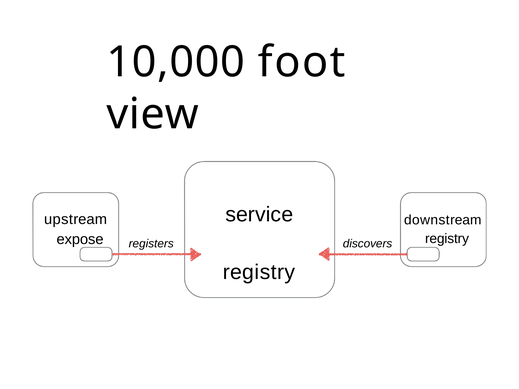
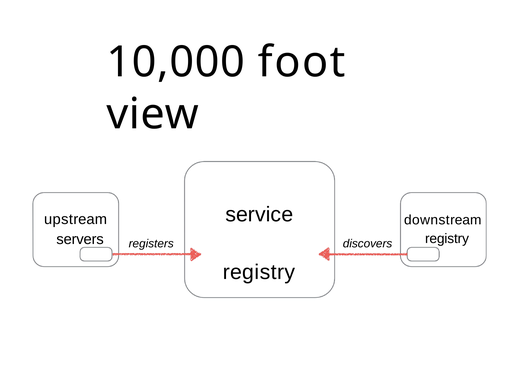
expose: expose -> servers (80, 240)
